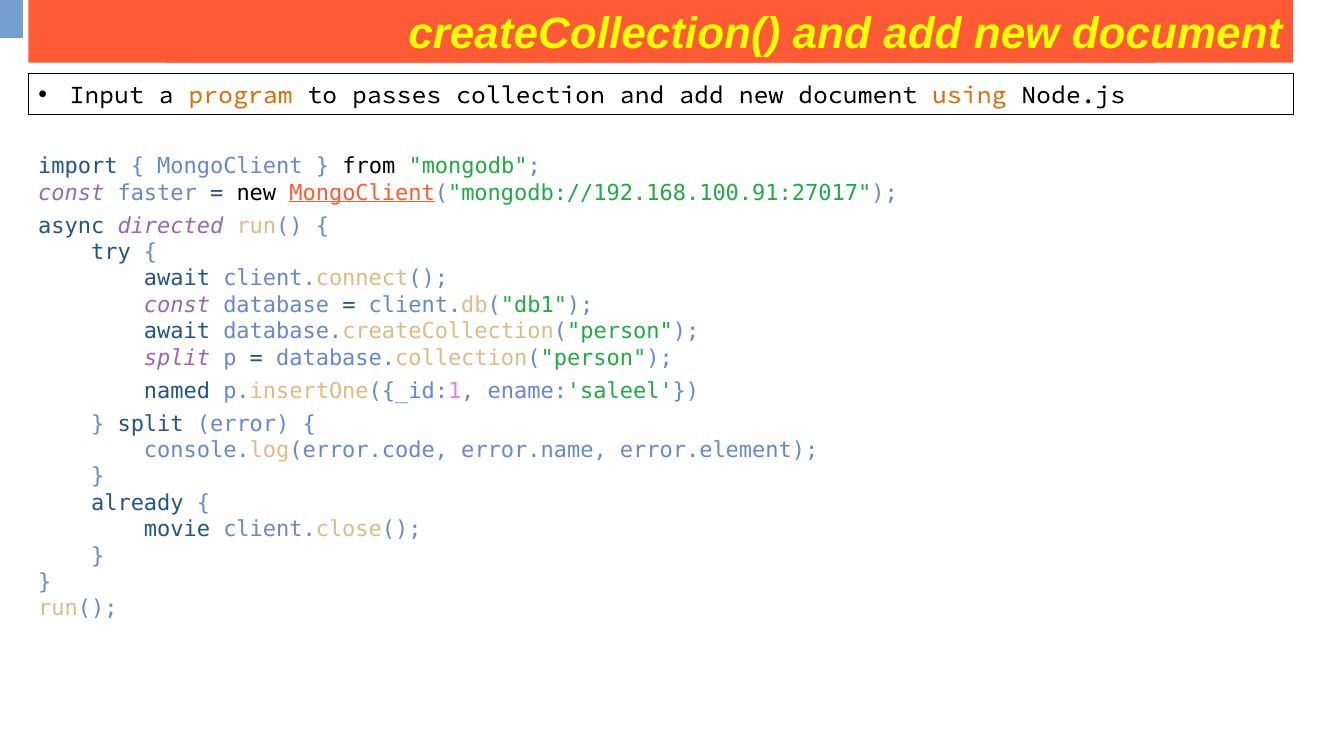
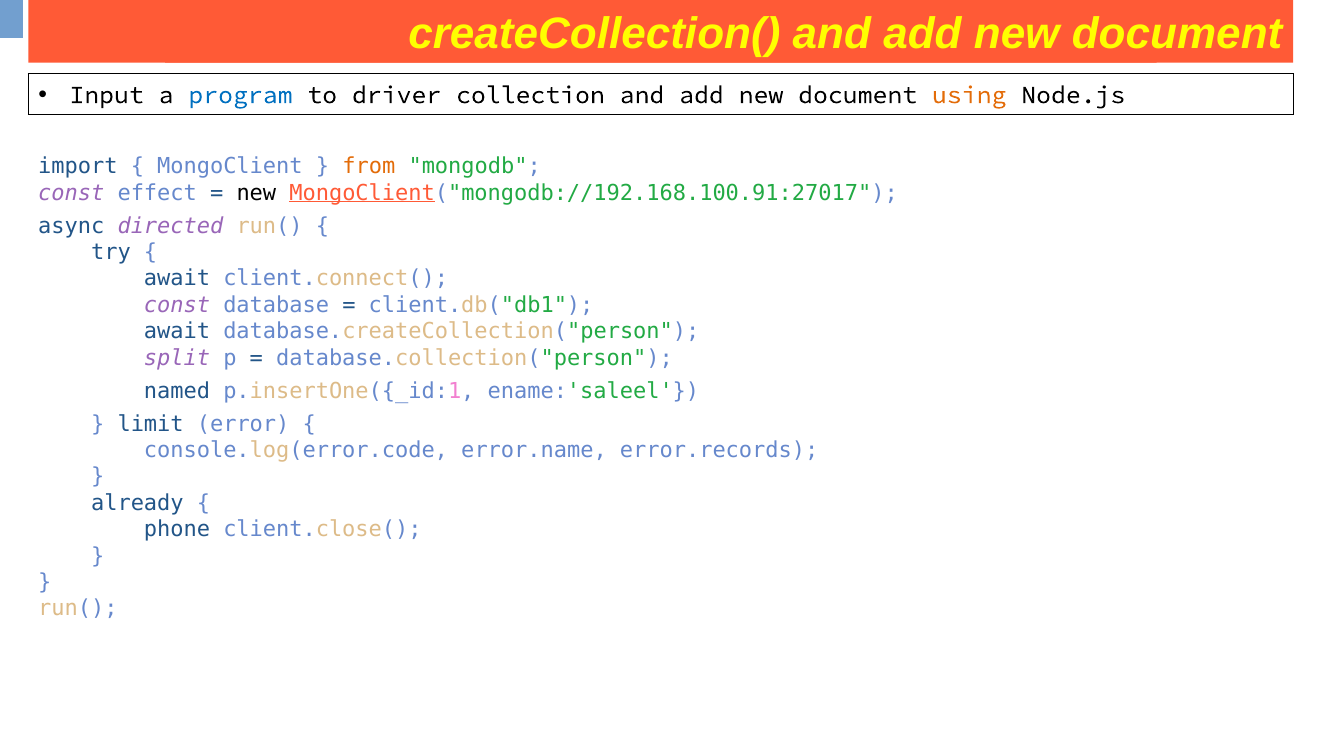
program colour: orange -> blue (240, 95)
passes: passes -> driver (397, 95)
from colour: black -> orange (369, 166)
faster: faster -> effect (157, 193)
split: split -> limit (151, 424)
error.element: error.element -> error.records (719, 451)
movie: movie -> phone (177, 530)
